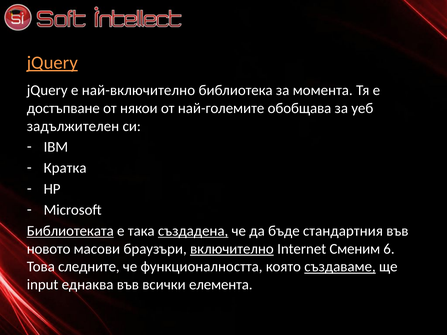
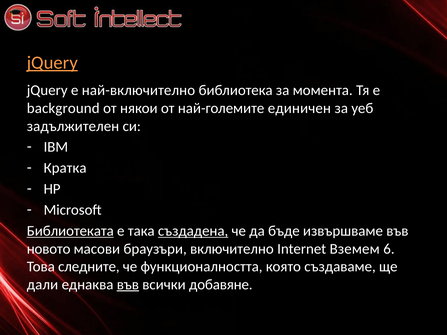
достъпване: достъпване -> background (63, 108)
обобщава: обобщава -> единичен (299, 108)
стандартния: стандартния -> извършваме (343, 231)
включително underline: present -> none (232, 249)
Сменим: Сменим -> Вземем (355, 249)
създаваме underline: present -> none (340, 267)
input: input -> дали (43, 285)
във underline: none -> present (128, 285)
елемента: елемента -> добавяне (221, 285)
